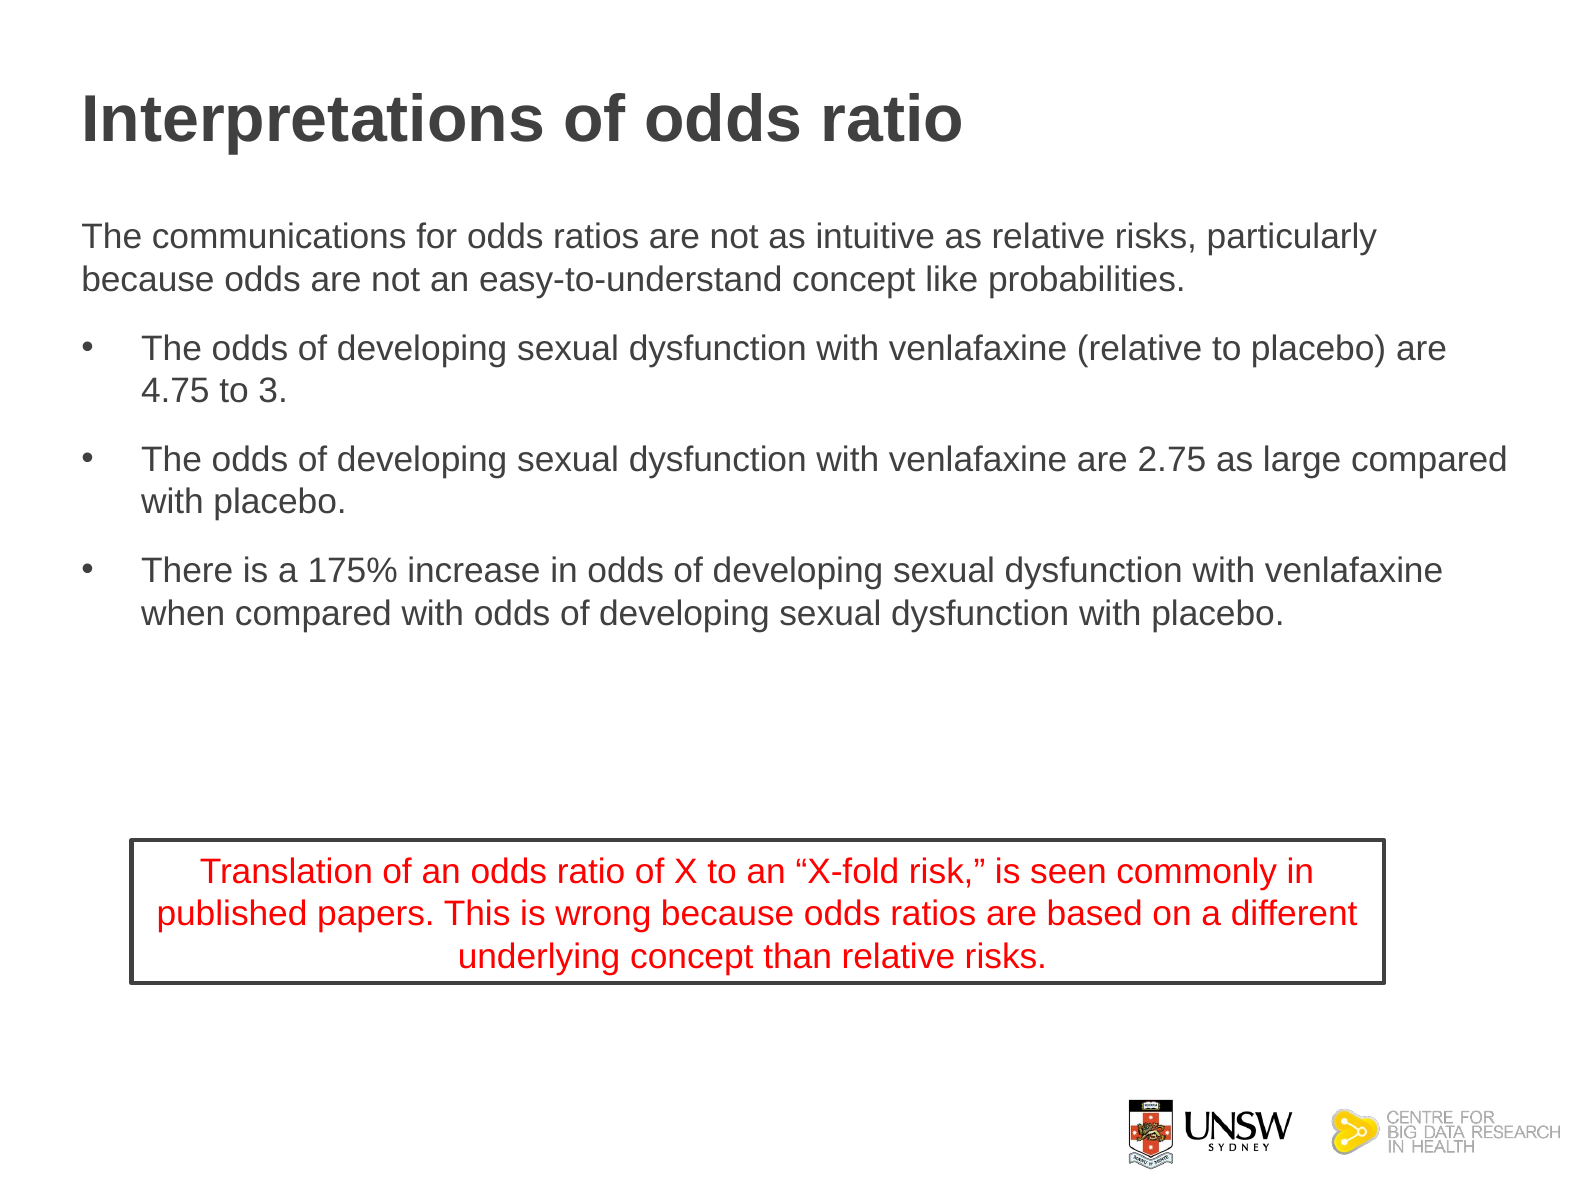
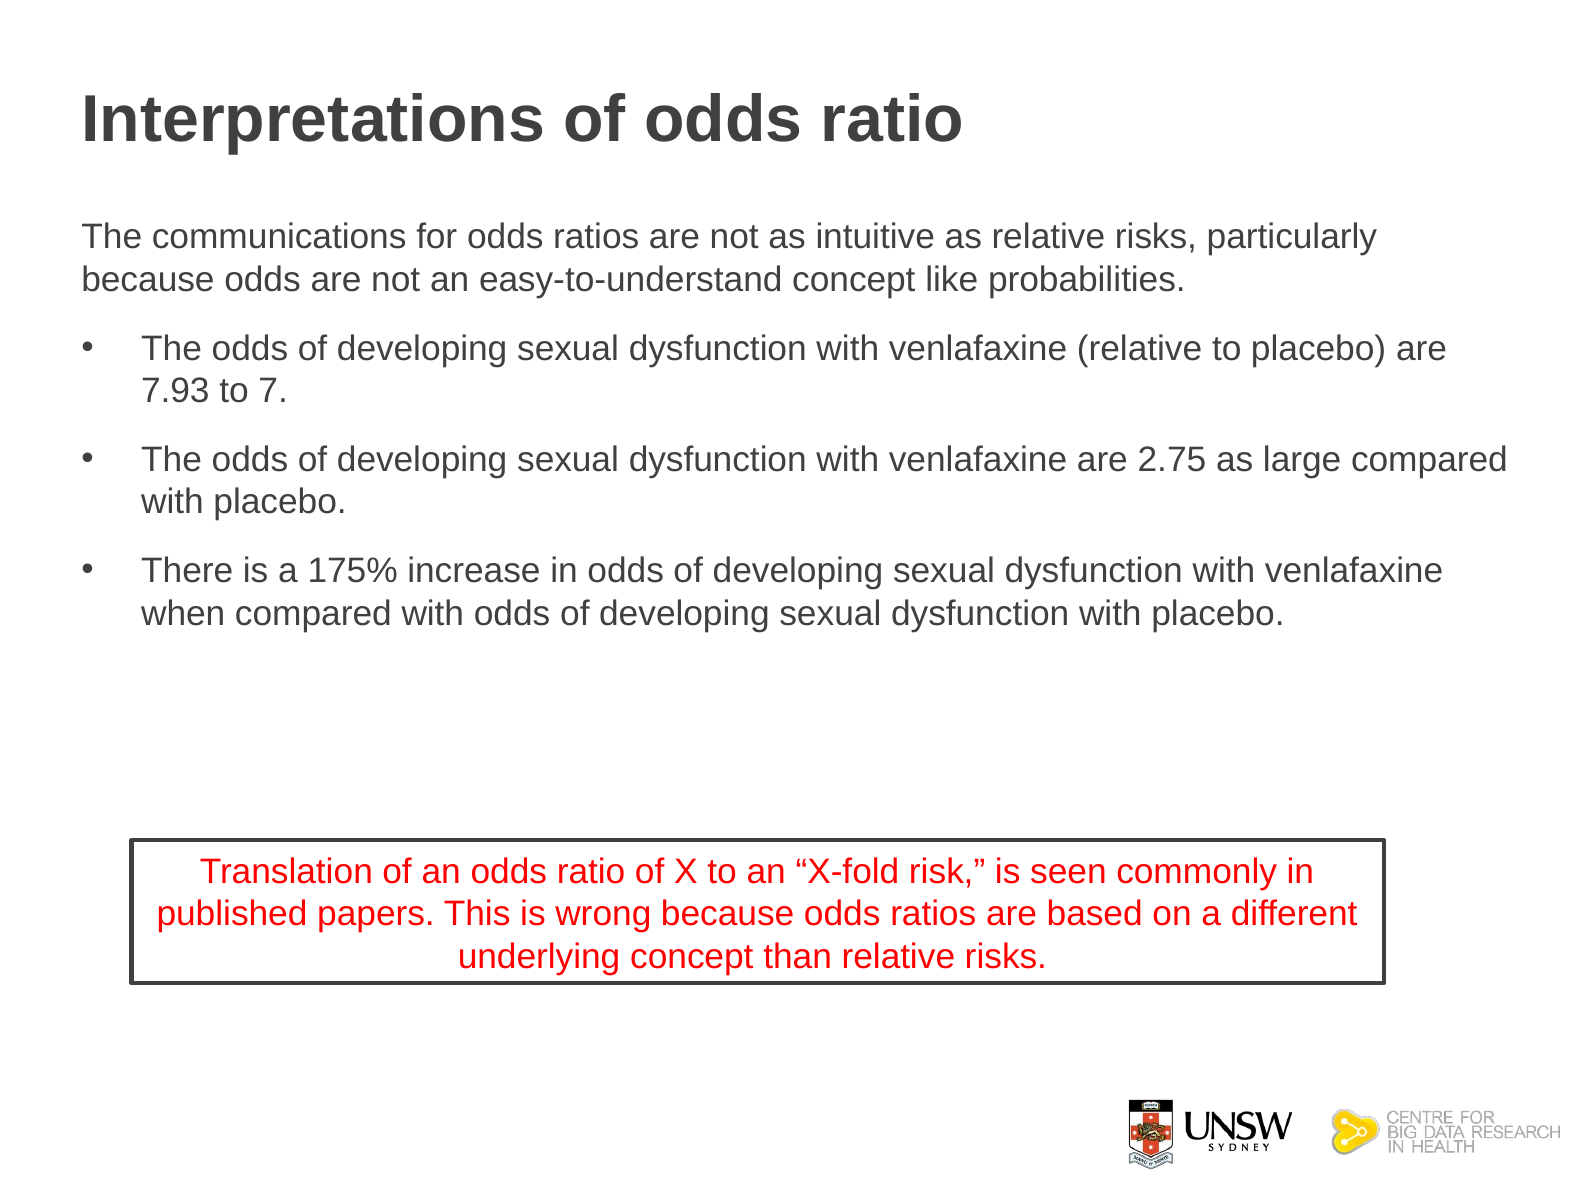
4.75: 4.75 -> 7.93 (175, 391)
3: 3 -> 7 (273, 391)
